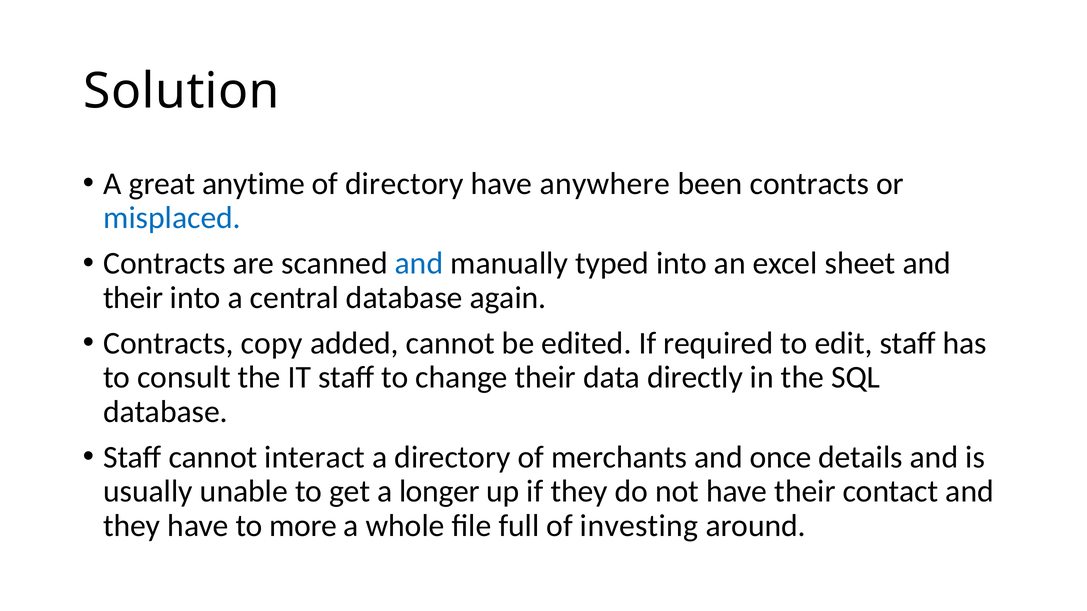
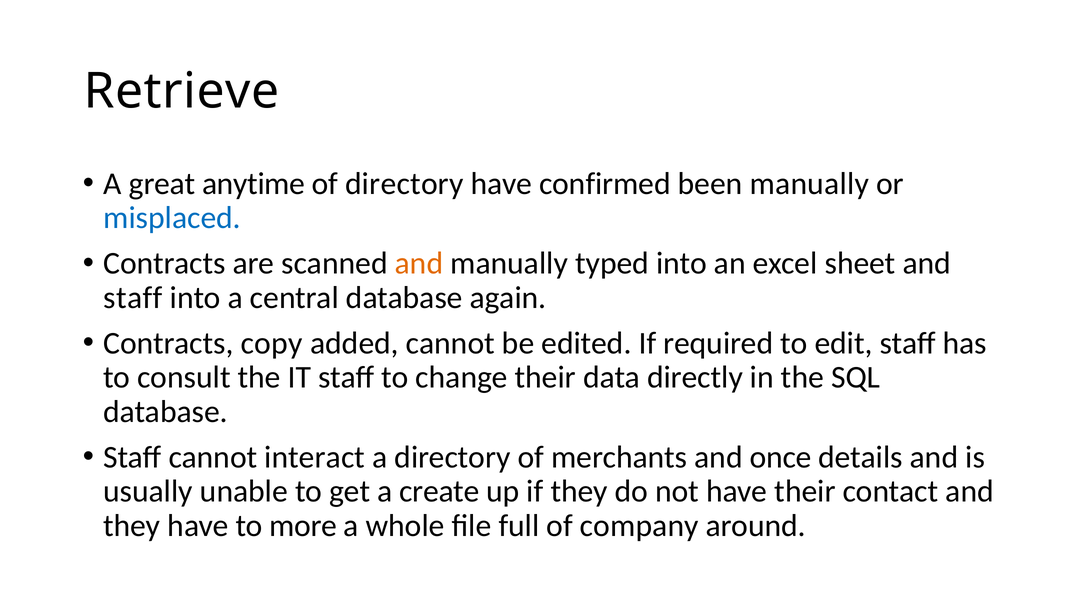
Solution: Solution -> Retrieve (182, 91)
anywhere: anywhere -> confirmed (605, 184)
been contracts: contracts -> manually (809, 184)
and colour: blue -> orange (419, 264)
their: their -> staff (133, 298)
longer: longer -> create (439, 492)
investing: investing -> company (639, 526)
